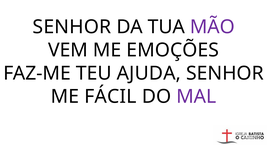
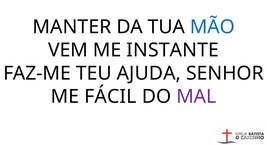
SENHOR: SENHOR -> MANTER (72, 27)
MÃO colour: purple -> blue (212, 27)
EMOÇÕES: EMOÇÕES -> INSTANTE (173, 50)
